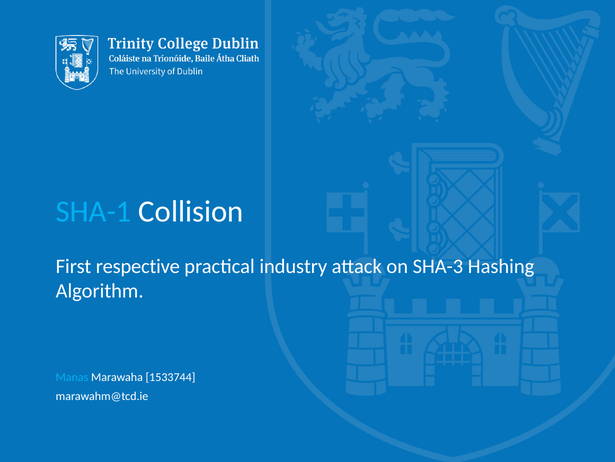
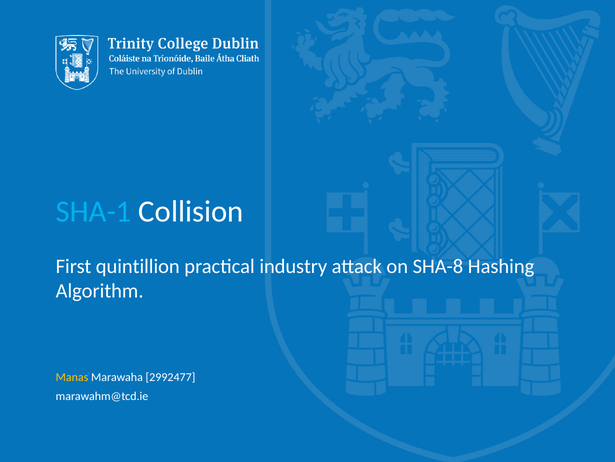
respective: respective -> quintillion (138, 266)
SHA-3: SHA-3 -> SHA-8 (438, 266)
Manas colour: light blue -> yellow (72, 377)
1533744: 1533744 -> 2992477 (170, 377)
